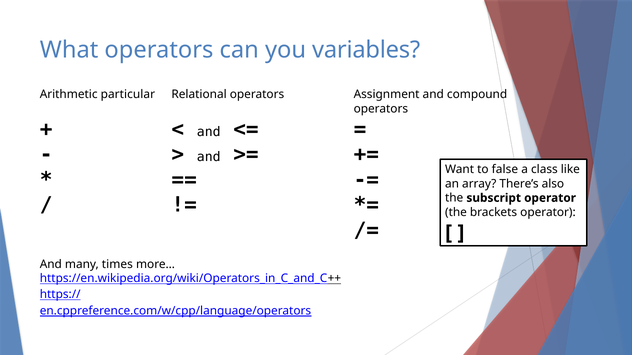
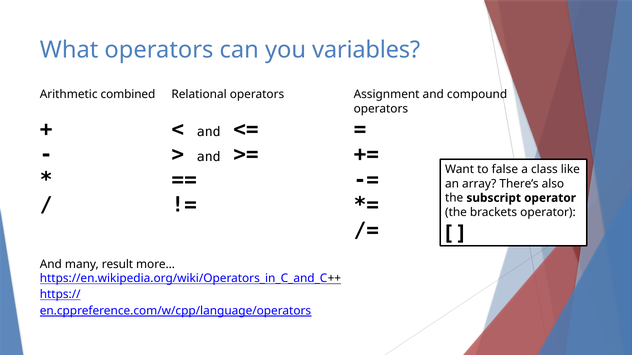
particular: particular -> combined (128, 95)
times: times -> result (117, 265)
